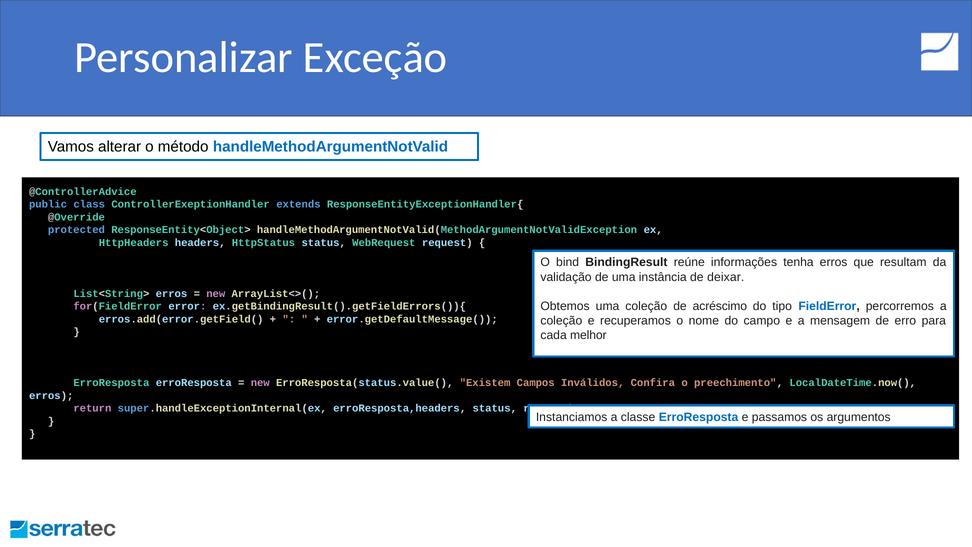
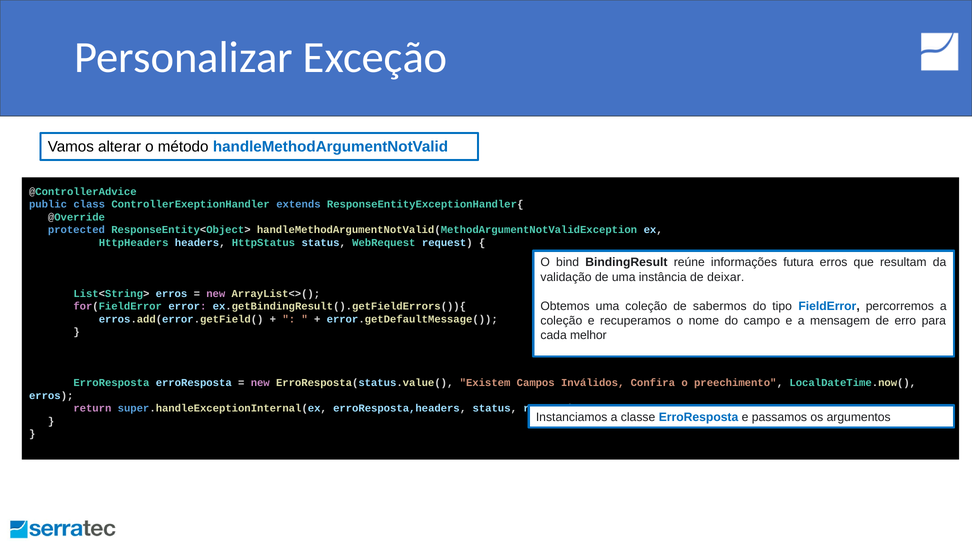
tenha: tenha -> futura (799, 262)
acréscimo: acréscimo -> sabermos (720, 306)
